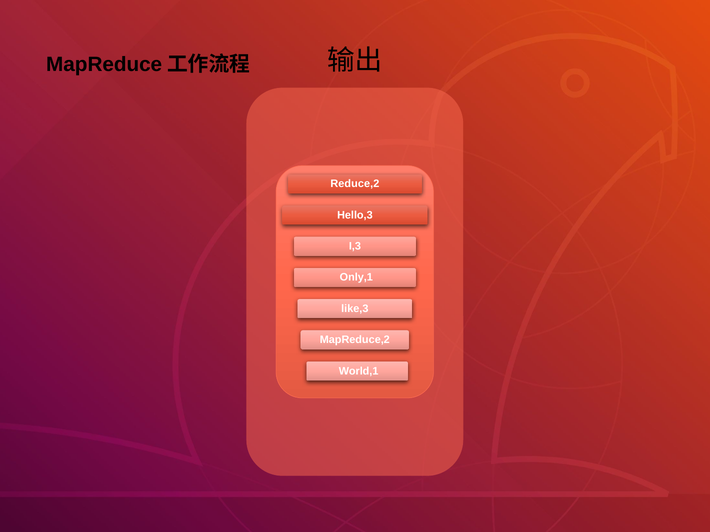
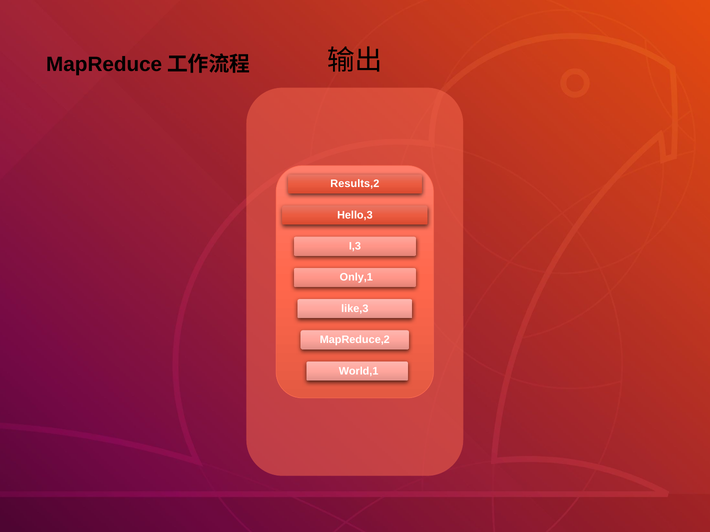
Reduce,2: Reduce,2 -> Results,2 (355, 184)
